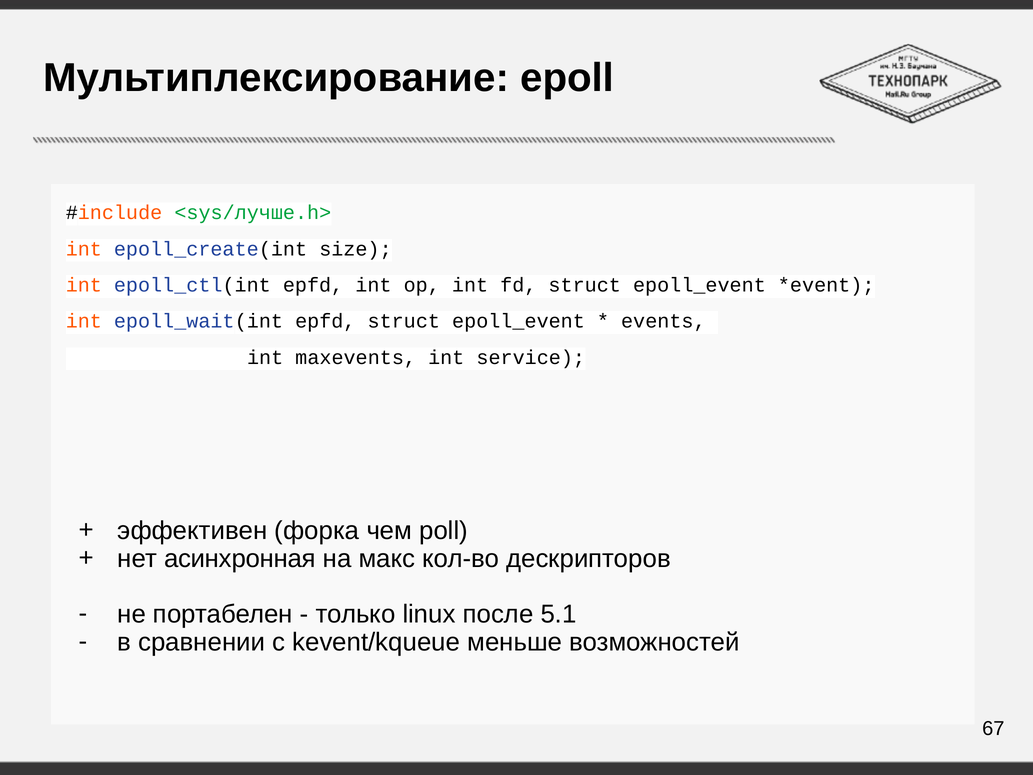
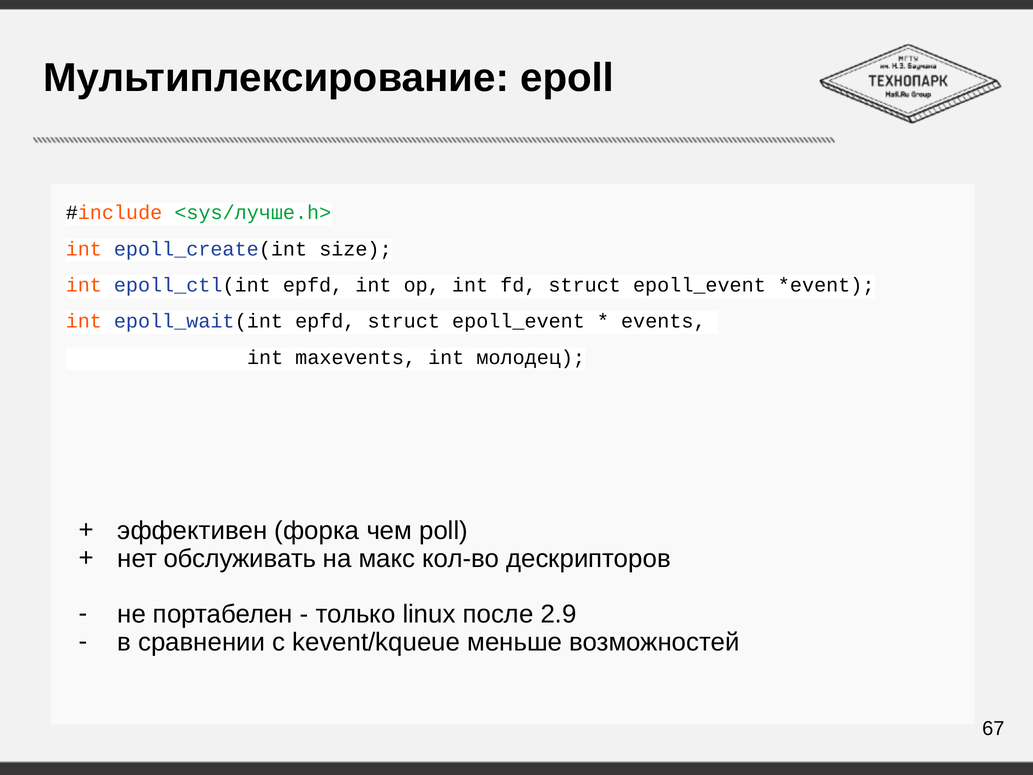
service: service -> молодец (531, 357)
асинхронная: асинхронная -> обслуживать (240, 558)
5.1: 5.1 -> 2.9 (558, 614)
